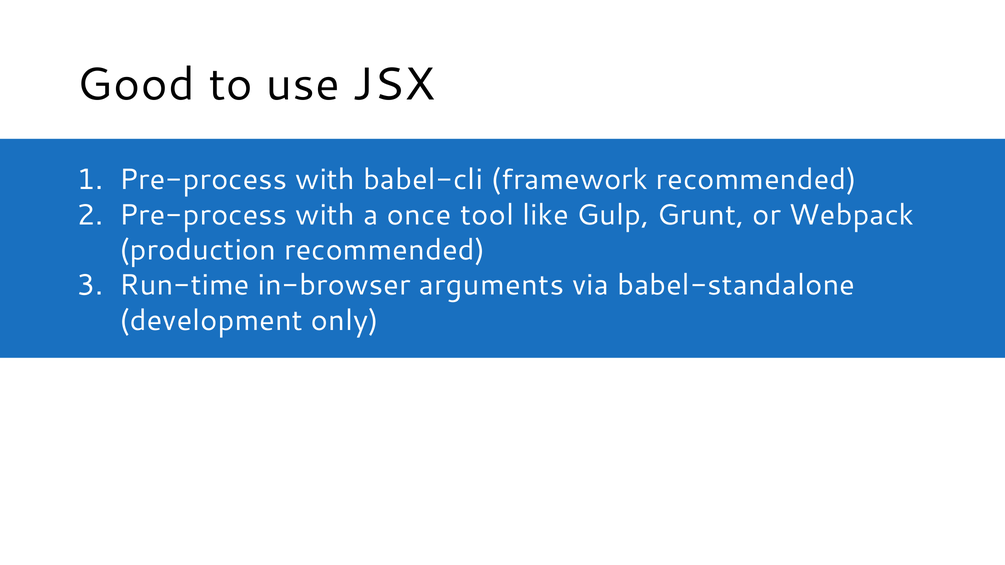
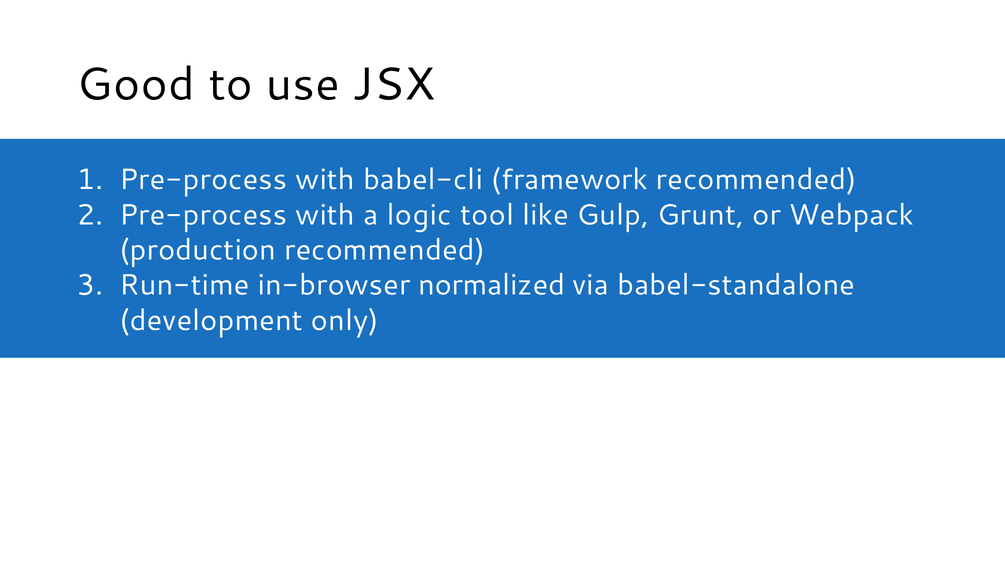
once: once -> logic (419, 215)
arguments: arguments -> normalized (492, 285)
